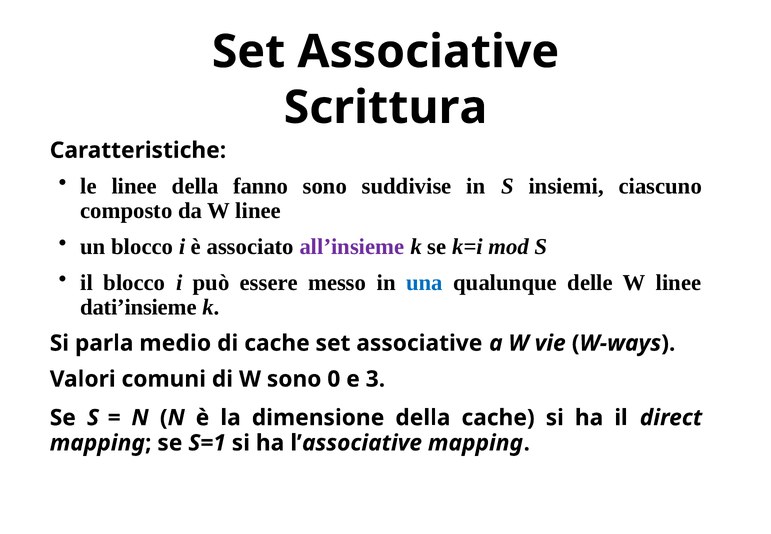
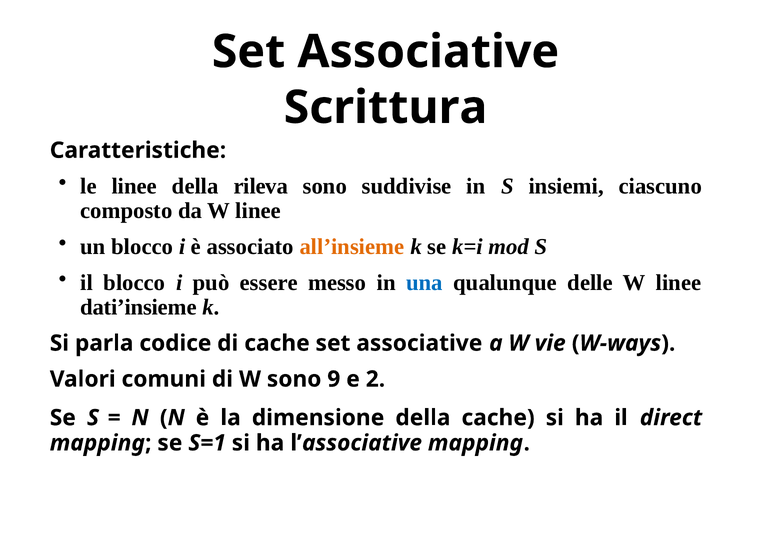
fanno: fanno -> rileva (261, 186)
all’insieme colour: purple -> orange (352, 247)
medio: medio -> codice (175, 343)
0: 0 -> 9 (334, 379)
3: 3 -> 2 (375, 379)
